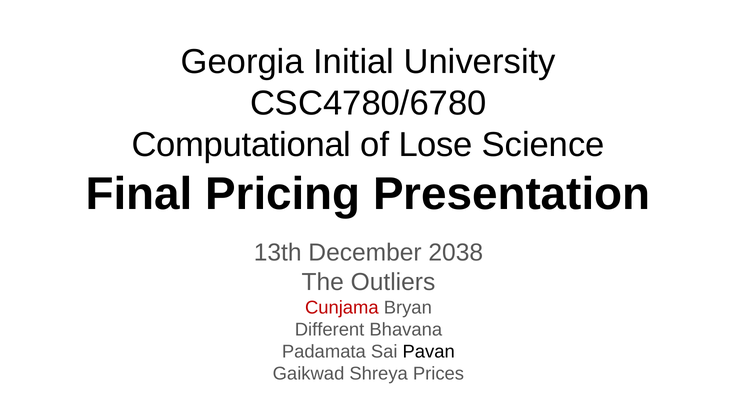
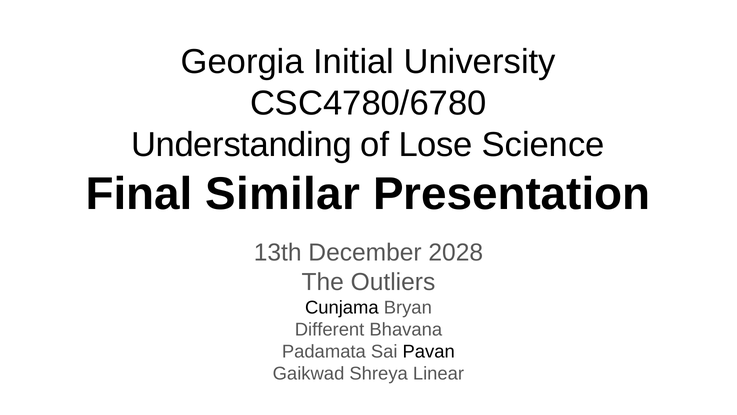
Computational: Computational -> Understanding (241, 145)
Pricing: Pricing -> Similar (283, 194)
2038: 2038 -> 2028 (456, 252)
Cunjama colour: red -> black (342, 307)
Prices: Prices -> Linear (438, 373)
